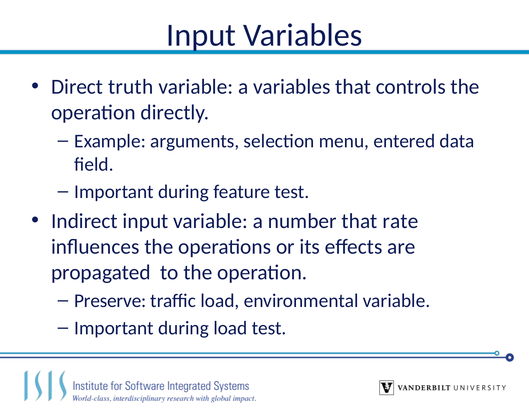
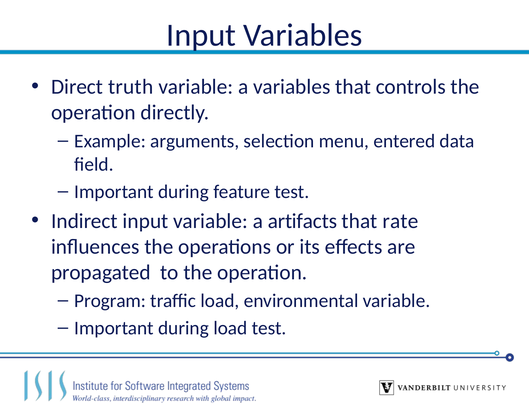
number: number -> artifacts (302, 221)
Preserve: Preserve -> Program (110, 301)
